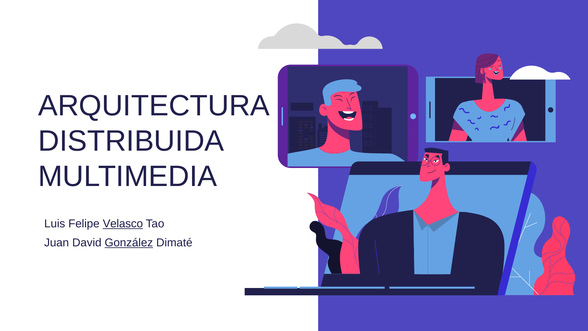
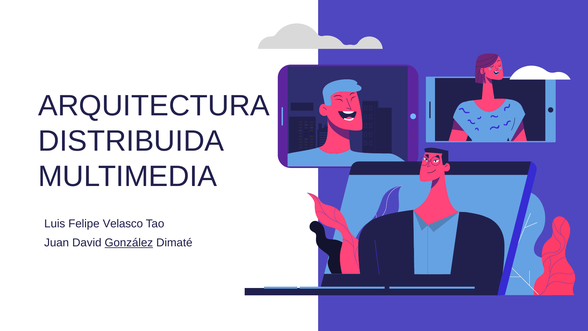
Velasco underline: present -> none (123, 224)
